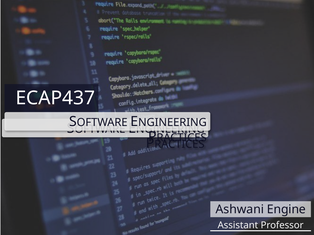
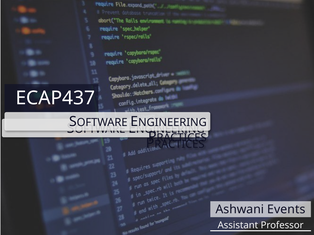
Engine: Engine -> Events (286, 210)
